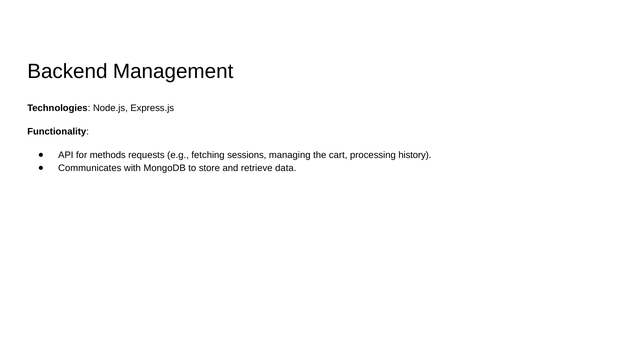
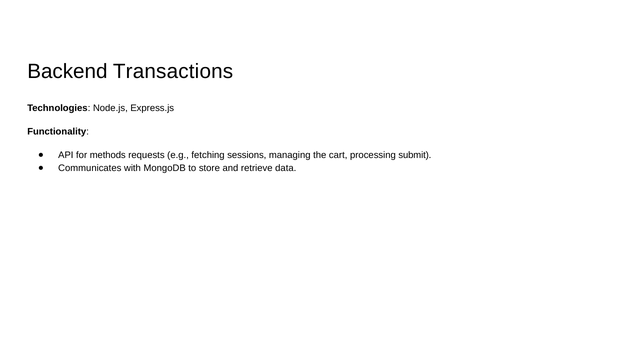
Management: Management -> Transactions (173, 72)
history: history -> submit (415, 155)
